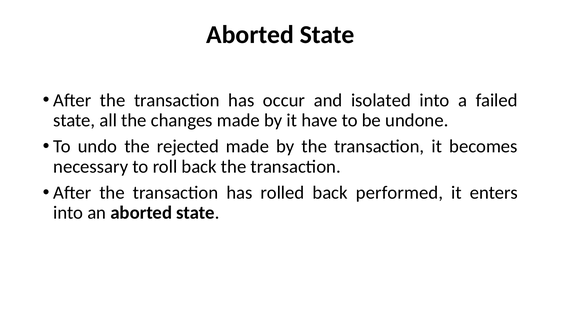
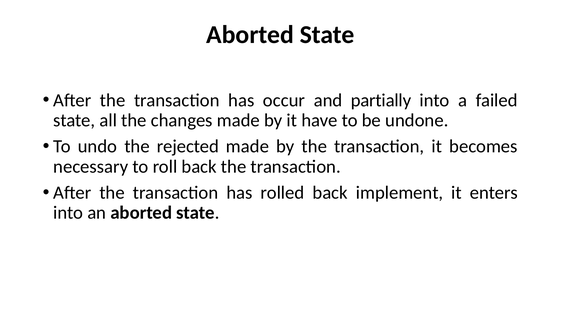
isolated: isolated -> partially (381, 100)
performed: performed -> implement (400, 193)
